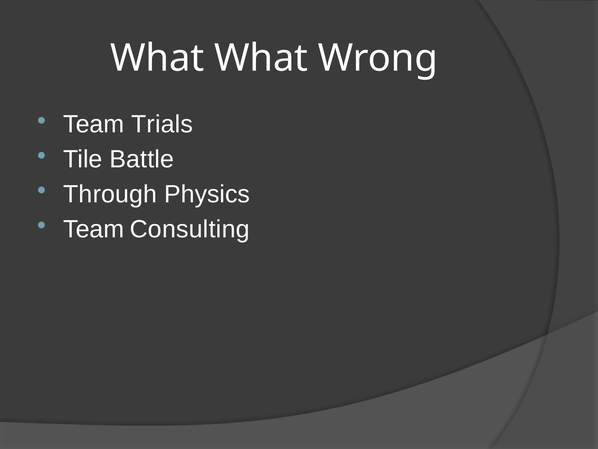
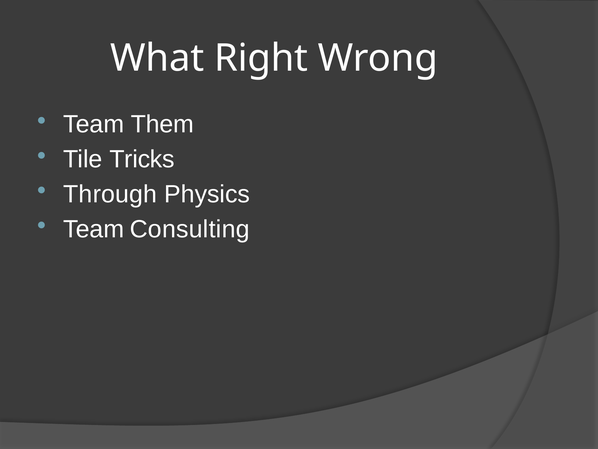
What What: What -> Right (261, 58)
Trials: Trials -> Them (162, 124)
Battle: Battle -> Tricks (142, 159)
